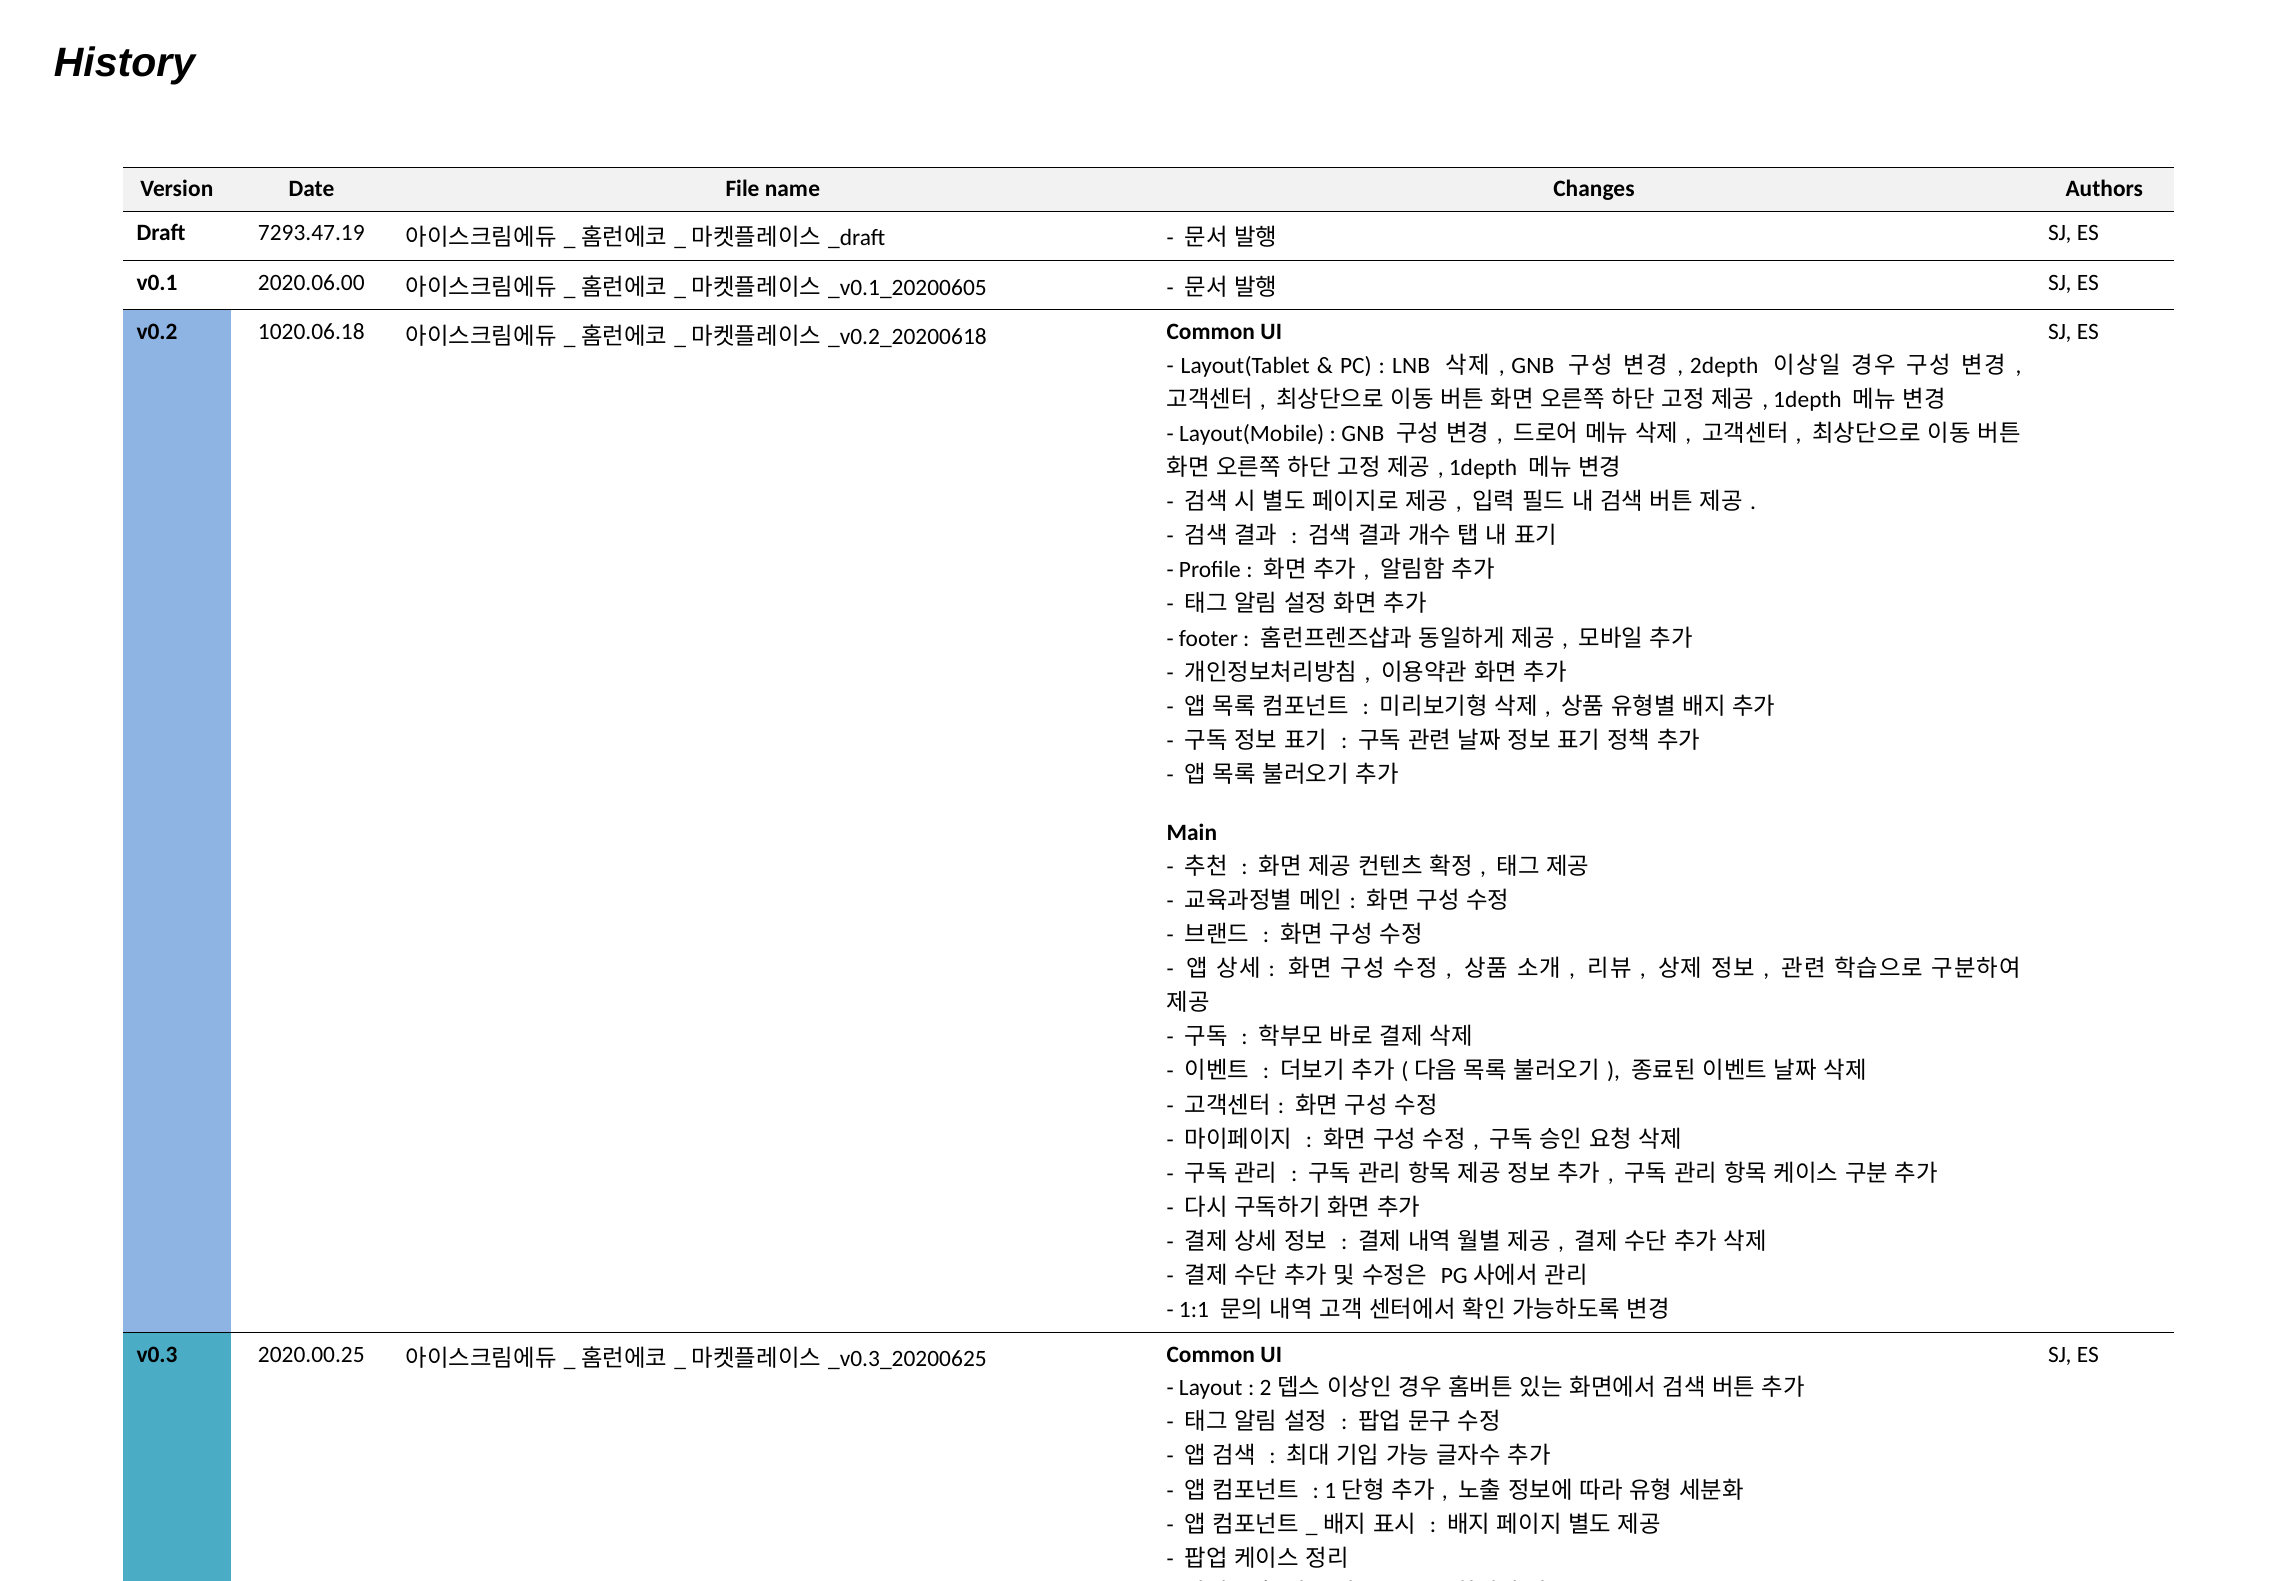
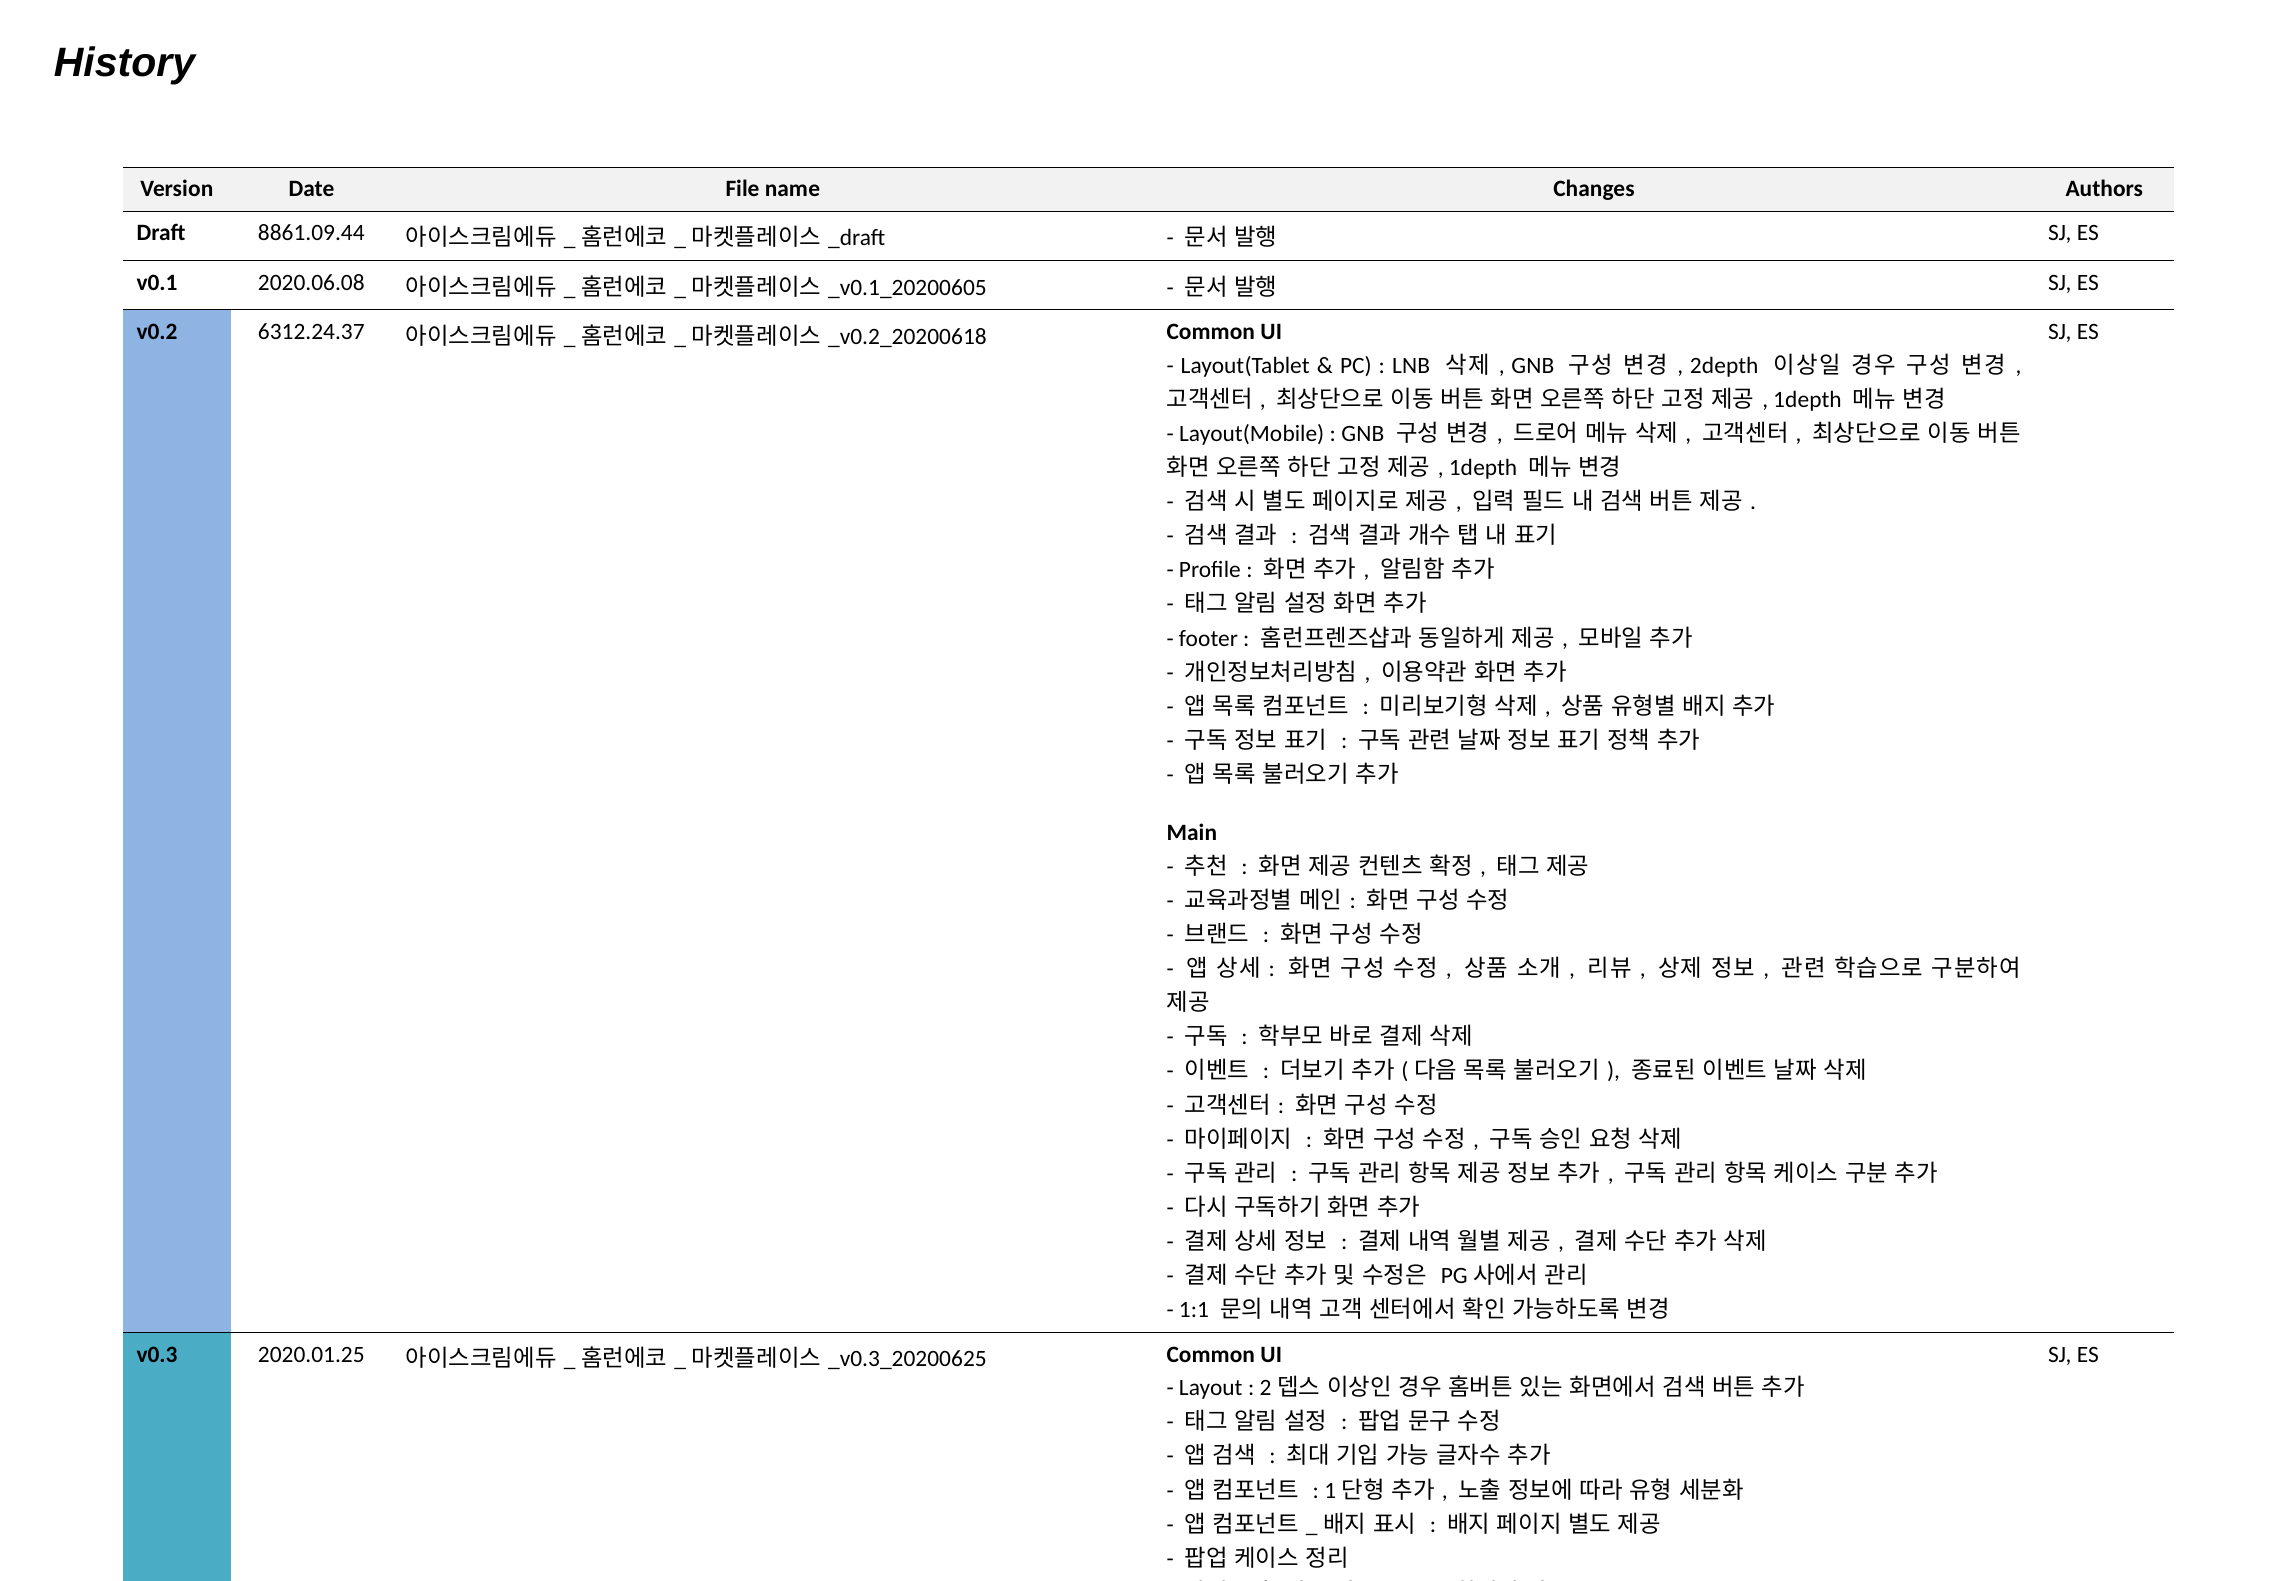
7293.47.19: 7293.47.19 -> 8861.09.44 (311, 233)
2020.06.00: 2020.06.00 -> 2020.06.08 (311, 282)
1020.06.18: 1020.06.18 -> 6312.24.37 (311, 332)
2020.00.25: 2020.00.25 -> 2020.01.25 (311, 1354)
